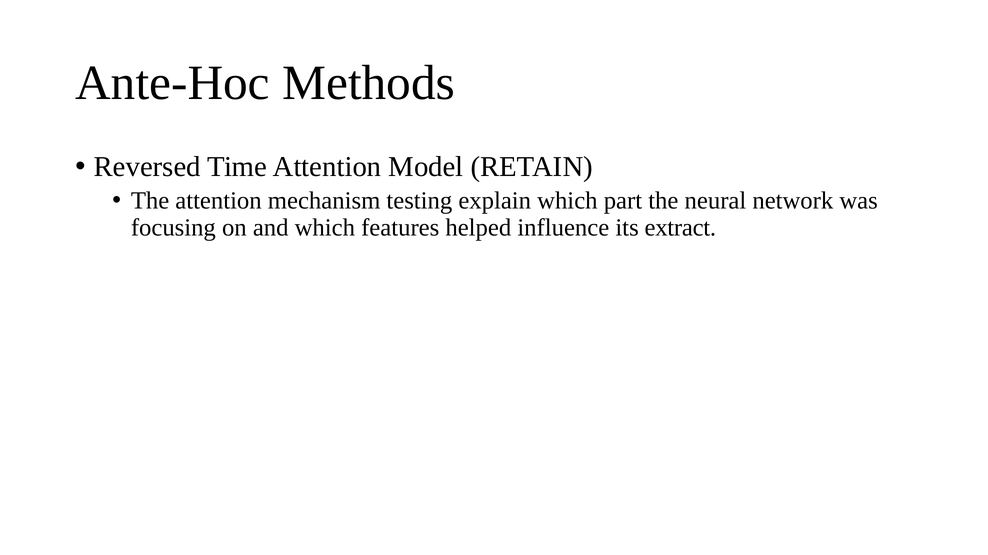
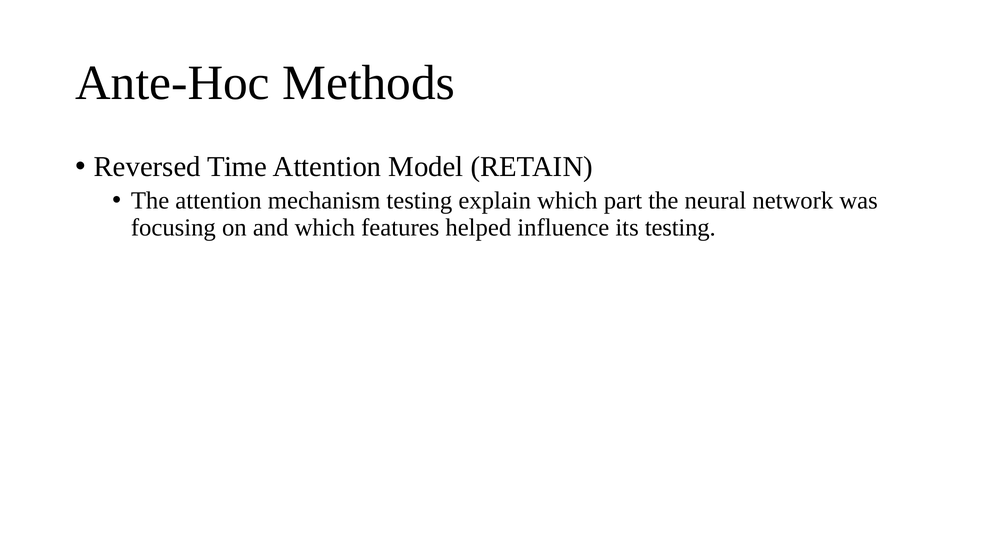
its extract: extract -> testing (680, 228)
